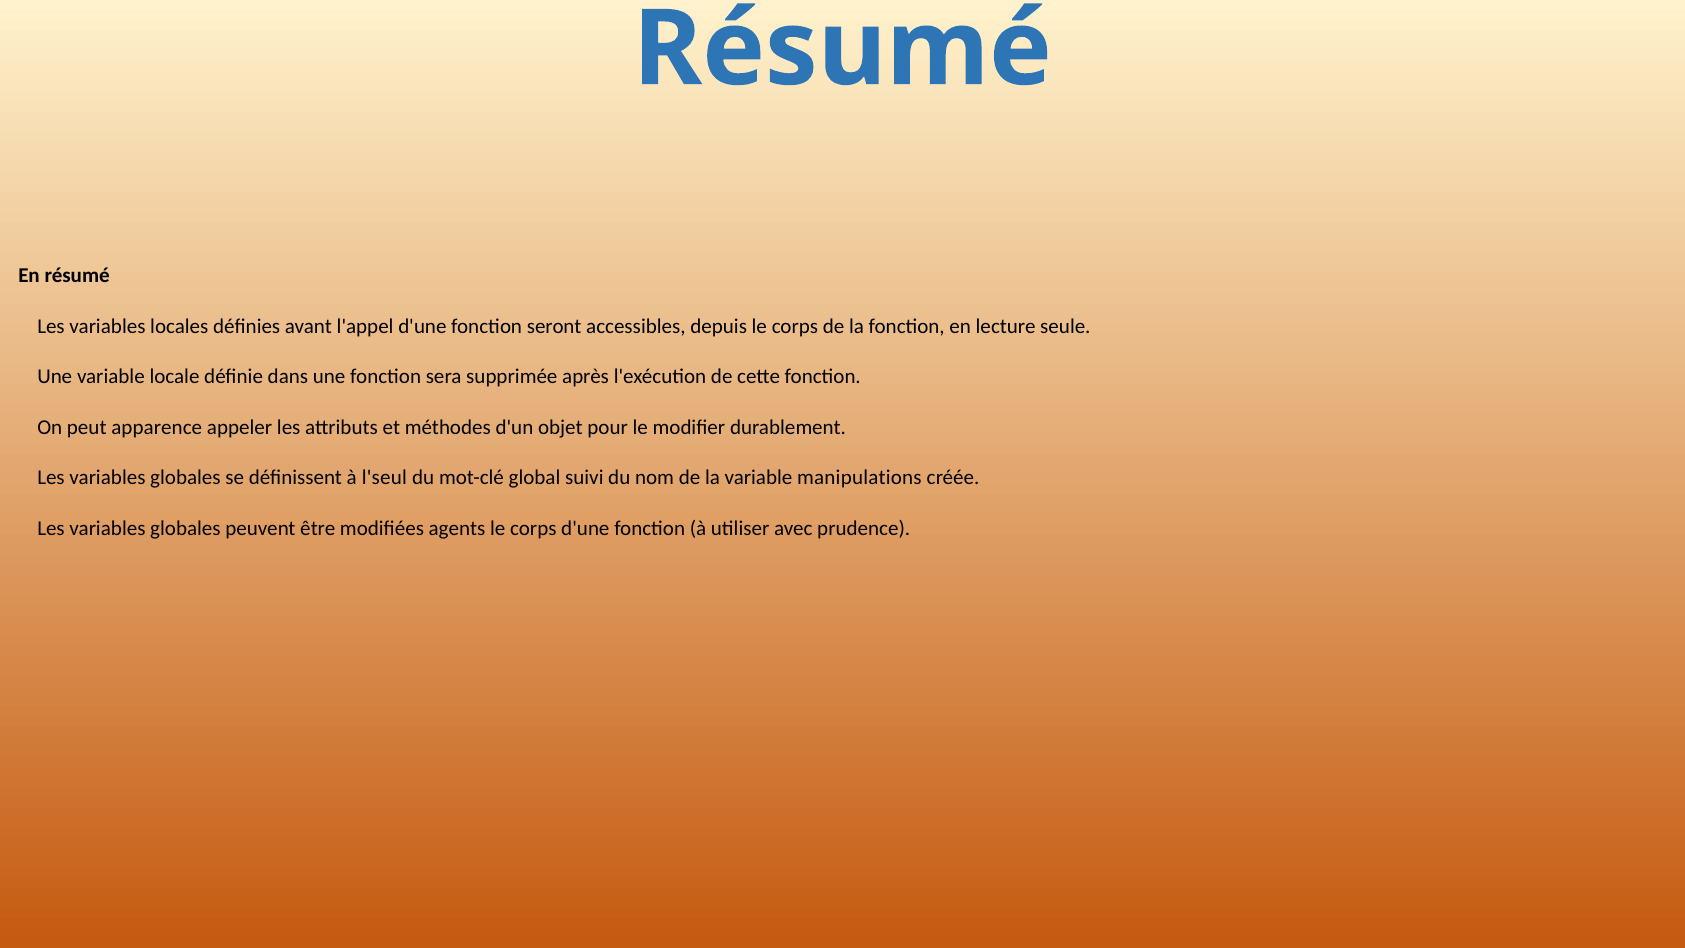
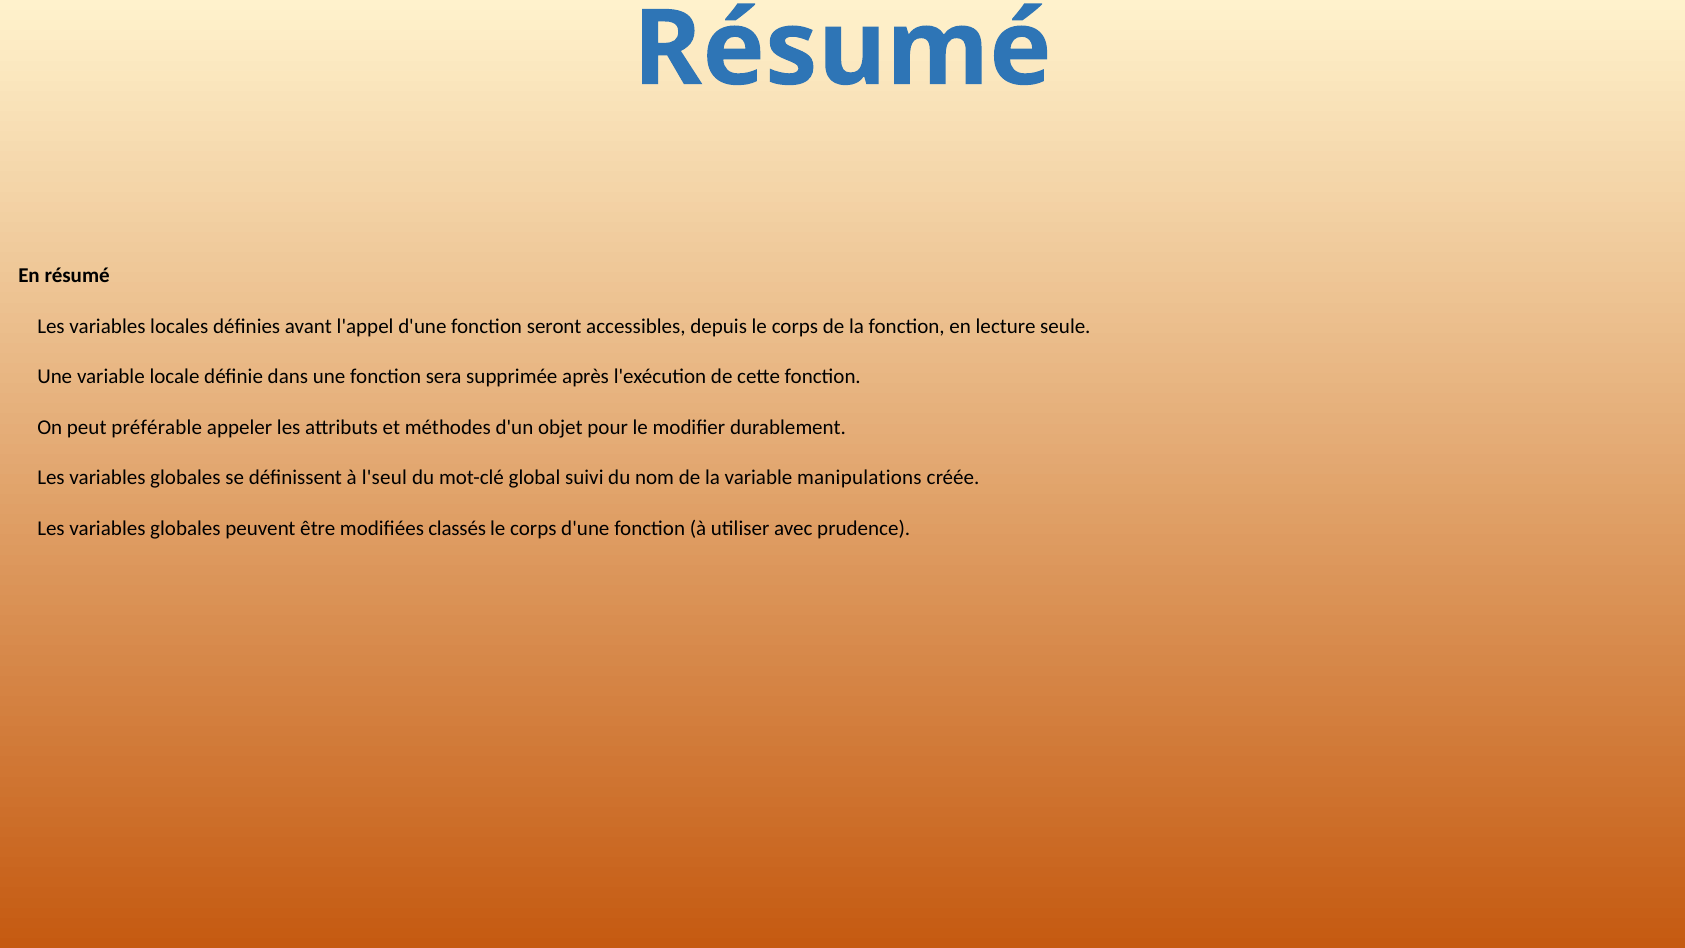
apparence: apparence -> préférable (157, 427)
agents: agents -> classés (457, 528)
